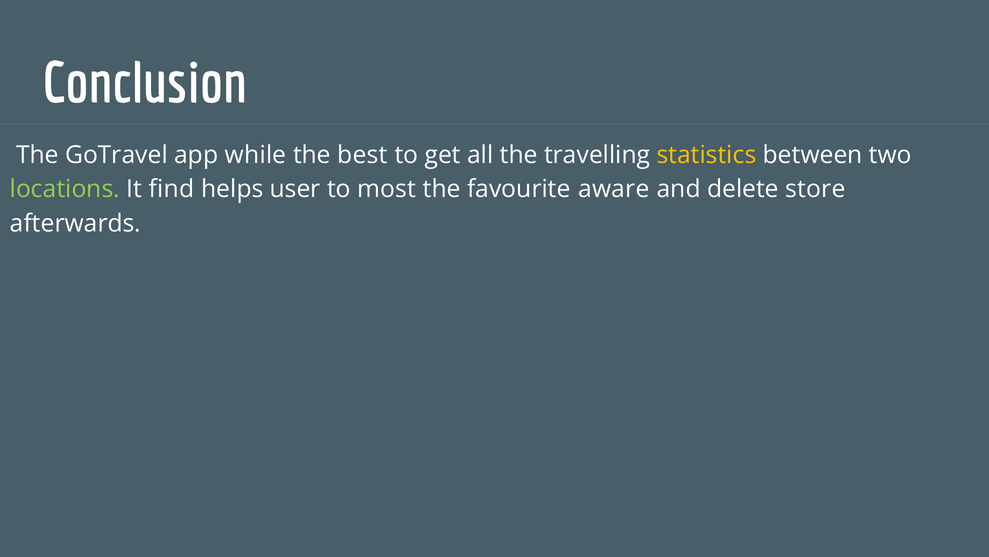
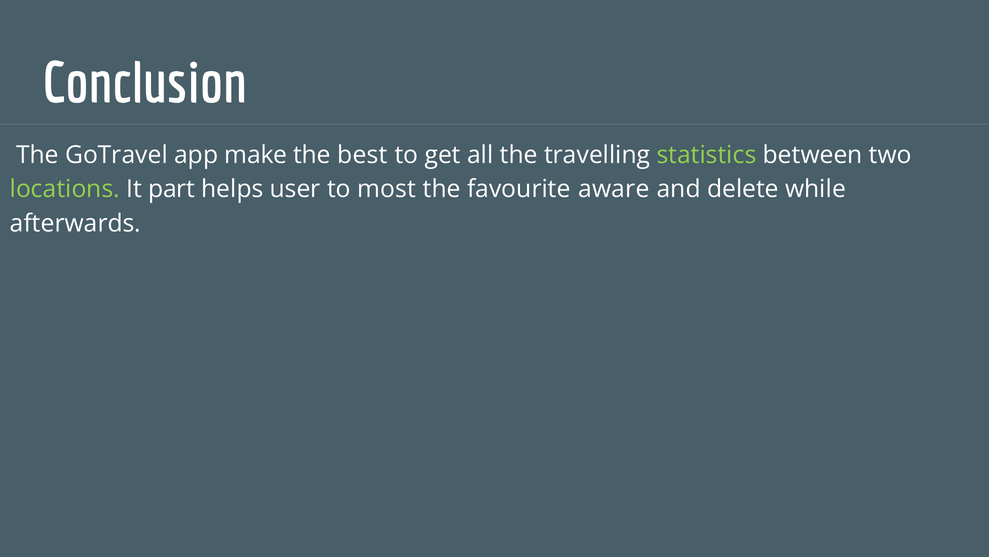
while: while -> make (256, 155)
statistics colour: yellow -> light green (706, 155)
find: find -> part (172, 189)
store: store -> while (816, 189)
